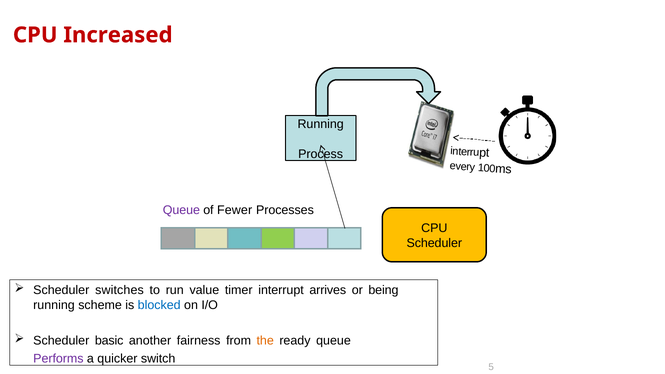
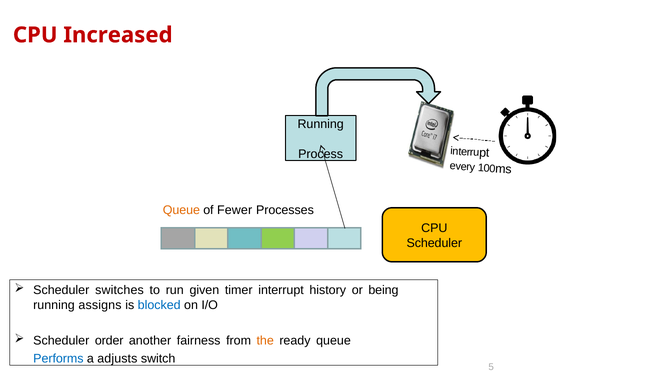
Queue colour: purple -> orange (181, 210)
value: value -> given (204, 290)
arrives: arrives -> history (328, 290)
scheme: scheme -> assigns (100, 305)
basic: basic -> order (109, 341)
Performs colour: purple -> blue (58, 359)
quicker: quicker -> adjusts (117, 359)
